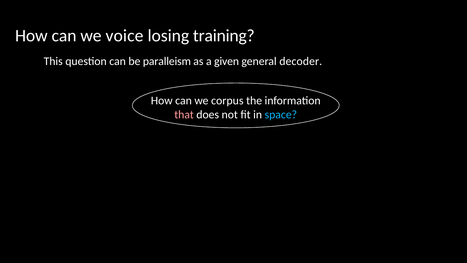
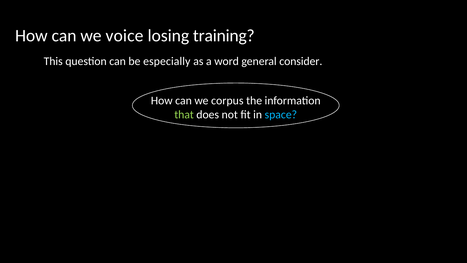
paralleism: paralleism -> especially (167, 61)
given: given -> word (227, 61)
decoder: decoder -> consider (301, 61)
that colour: pink -> light green (184, 115)
